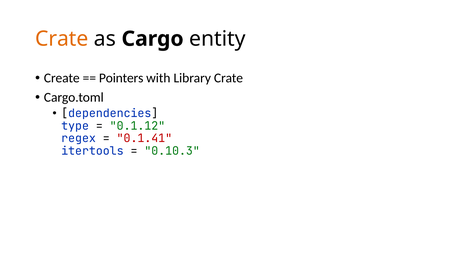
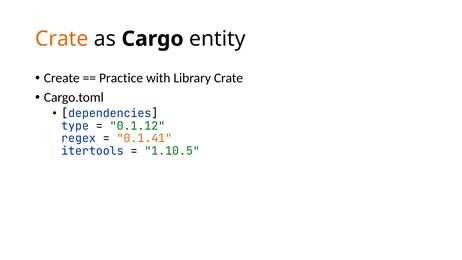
Pointers: Pointers -> Practice (121, 78)
0.1.41 colour: red -> orange (144, 138)
0.10.3: 0.10.3 -> 1.10.5 (172, 151)
